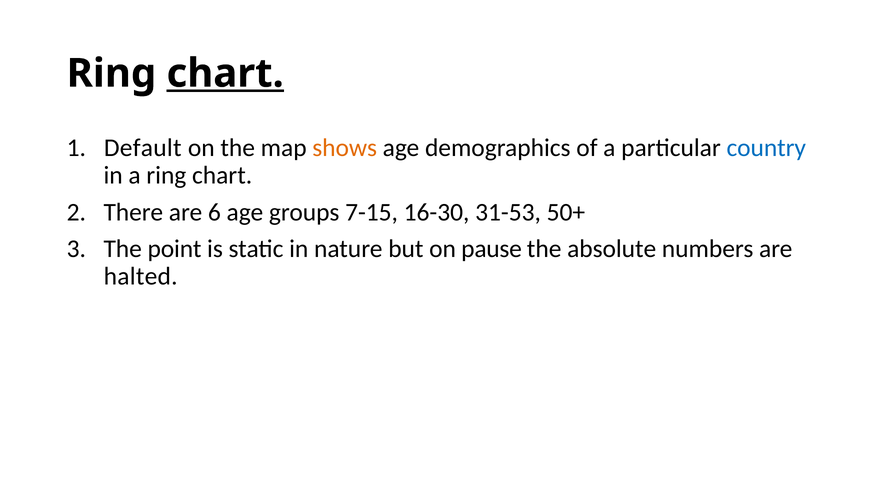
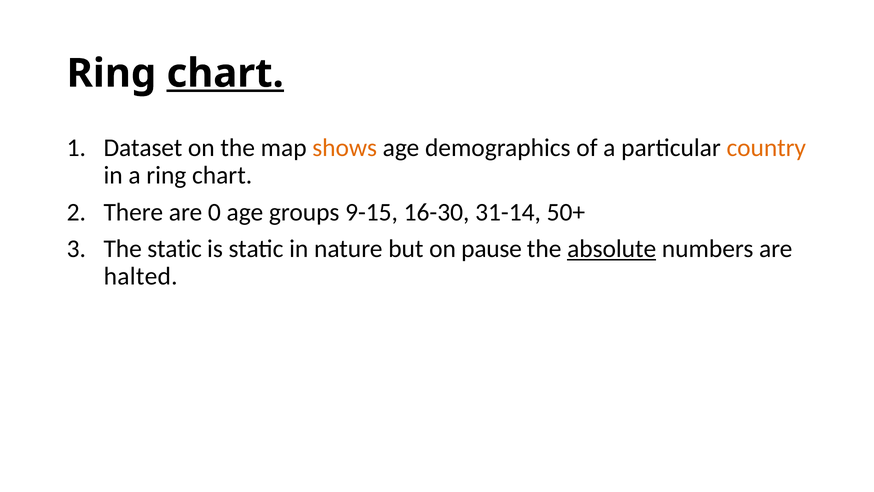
Default: Default -> Dataset (143, 148)
country colour: blue -> orange (766, 148)
6: 6 -> 0 (214, 212)
7-15: 7-15 -> 9-15 (372, 212)
31-53: 31-53 -> 31-14 (508, 212)
The point: point -> static (175, 249)
absolute underline: none -> present (612, 249)
